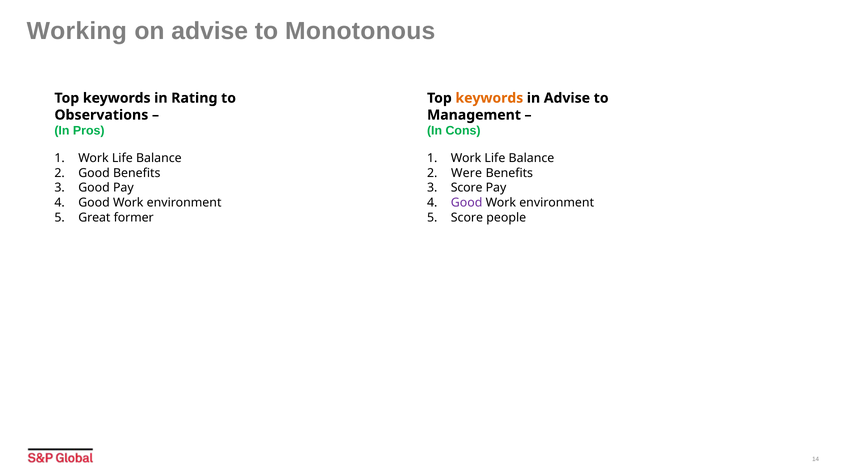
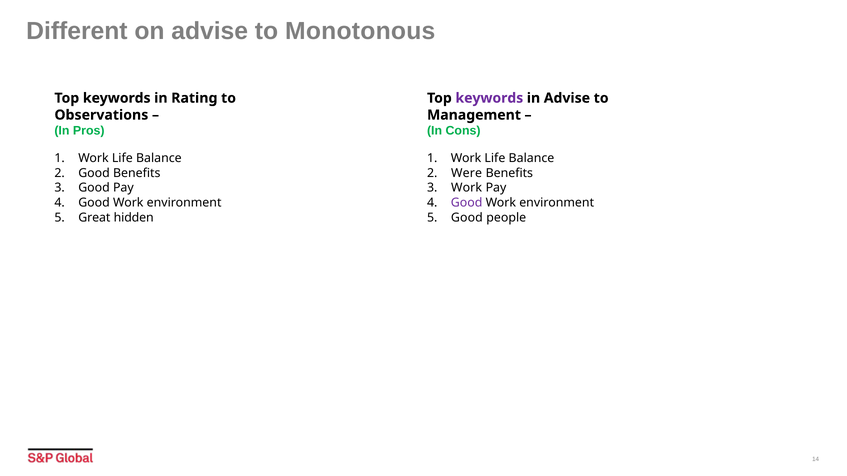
Working: Working -> Different (77, 31)
keywords colour: orange -> purple (489, 98)
Score: Score -> Work (467, 188)
former: former -> hidden (134, 218)
Score: Score -> Good (467, 218)
